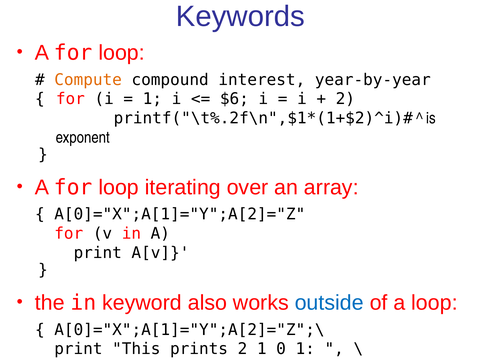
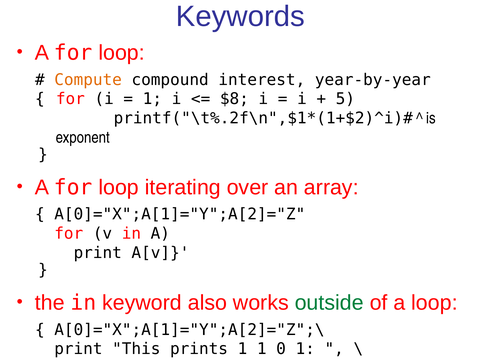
$6: $6 -> $8 (234, 99)
2: 2 -> 5 (345, 99)
outside colour: blue -> green (329, 303)
prints 2: 2 -> 1 (242, 349)
